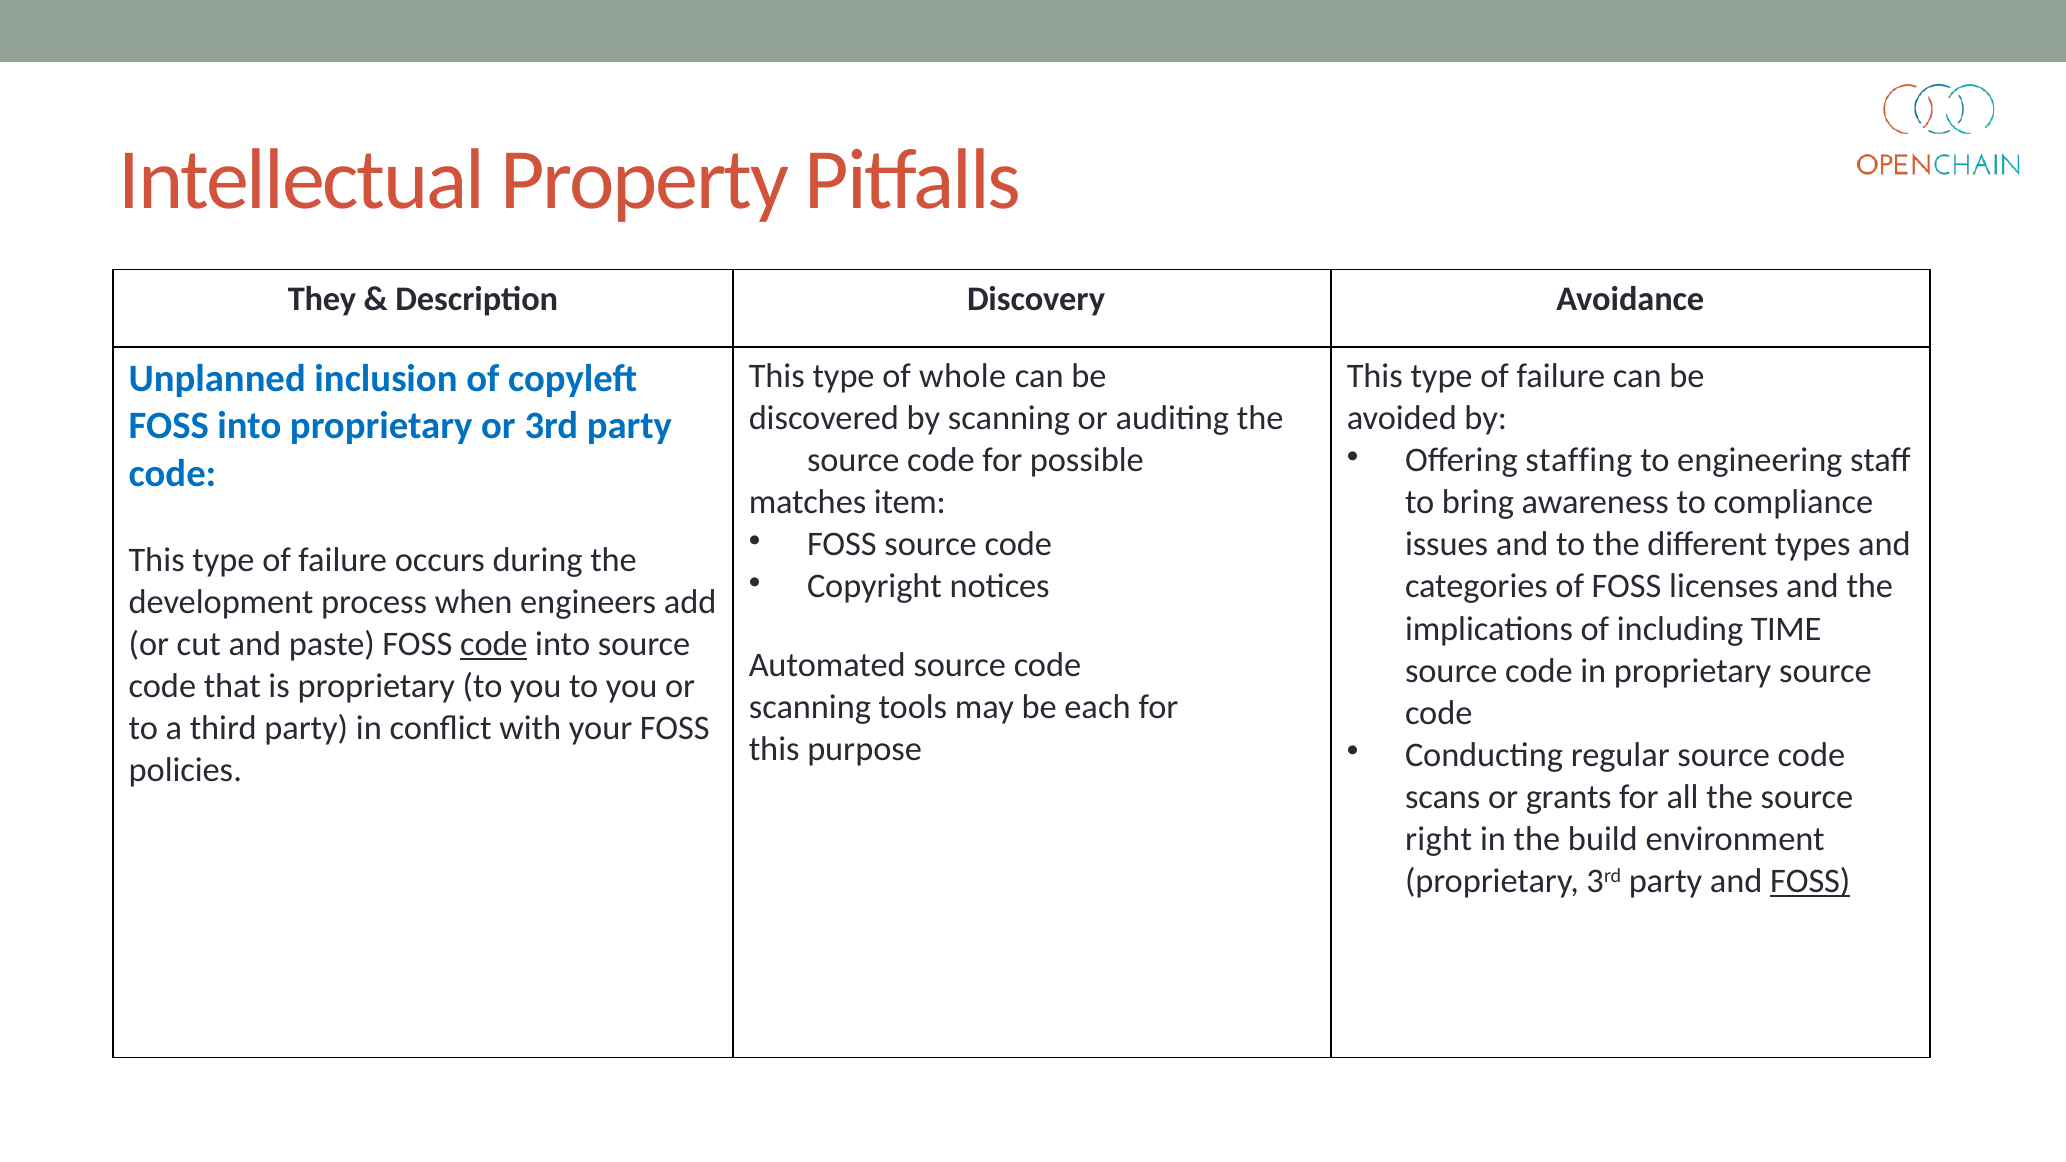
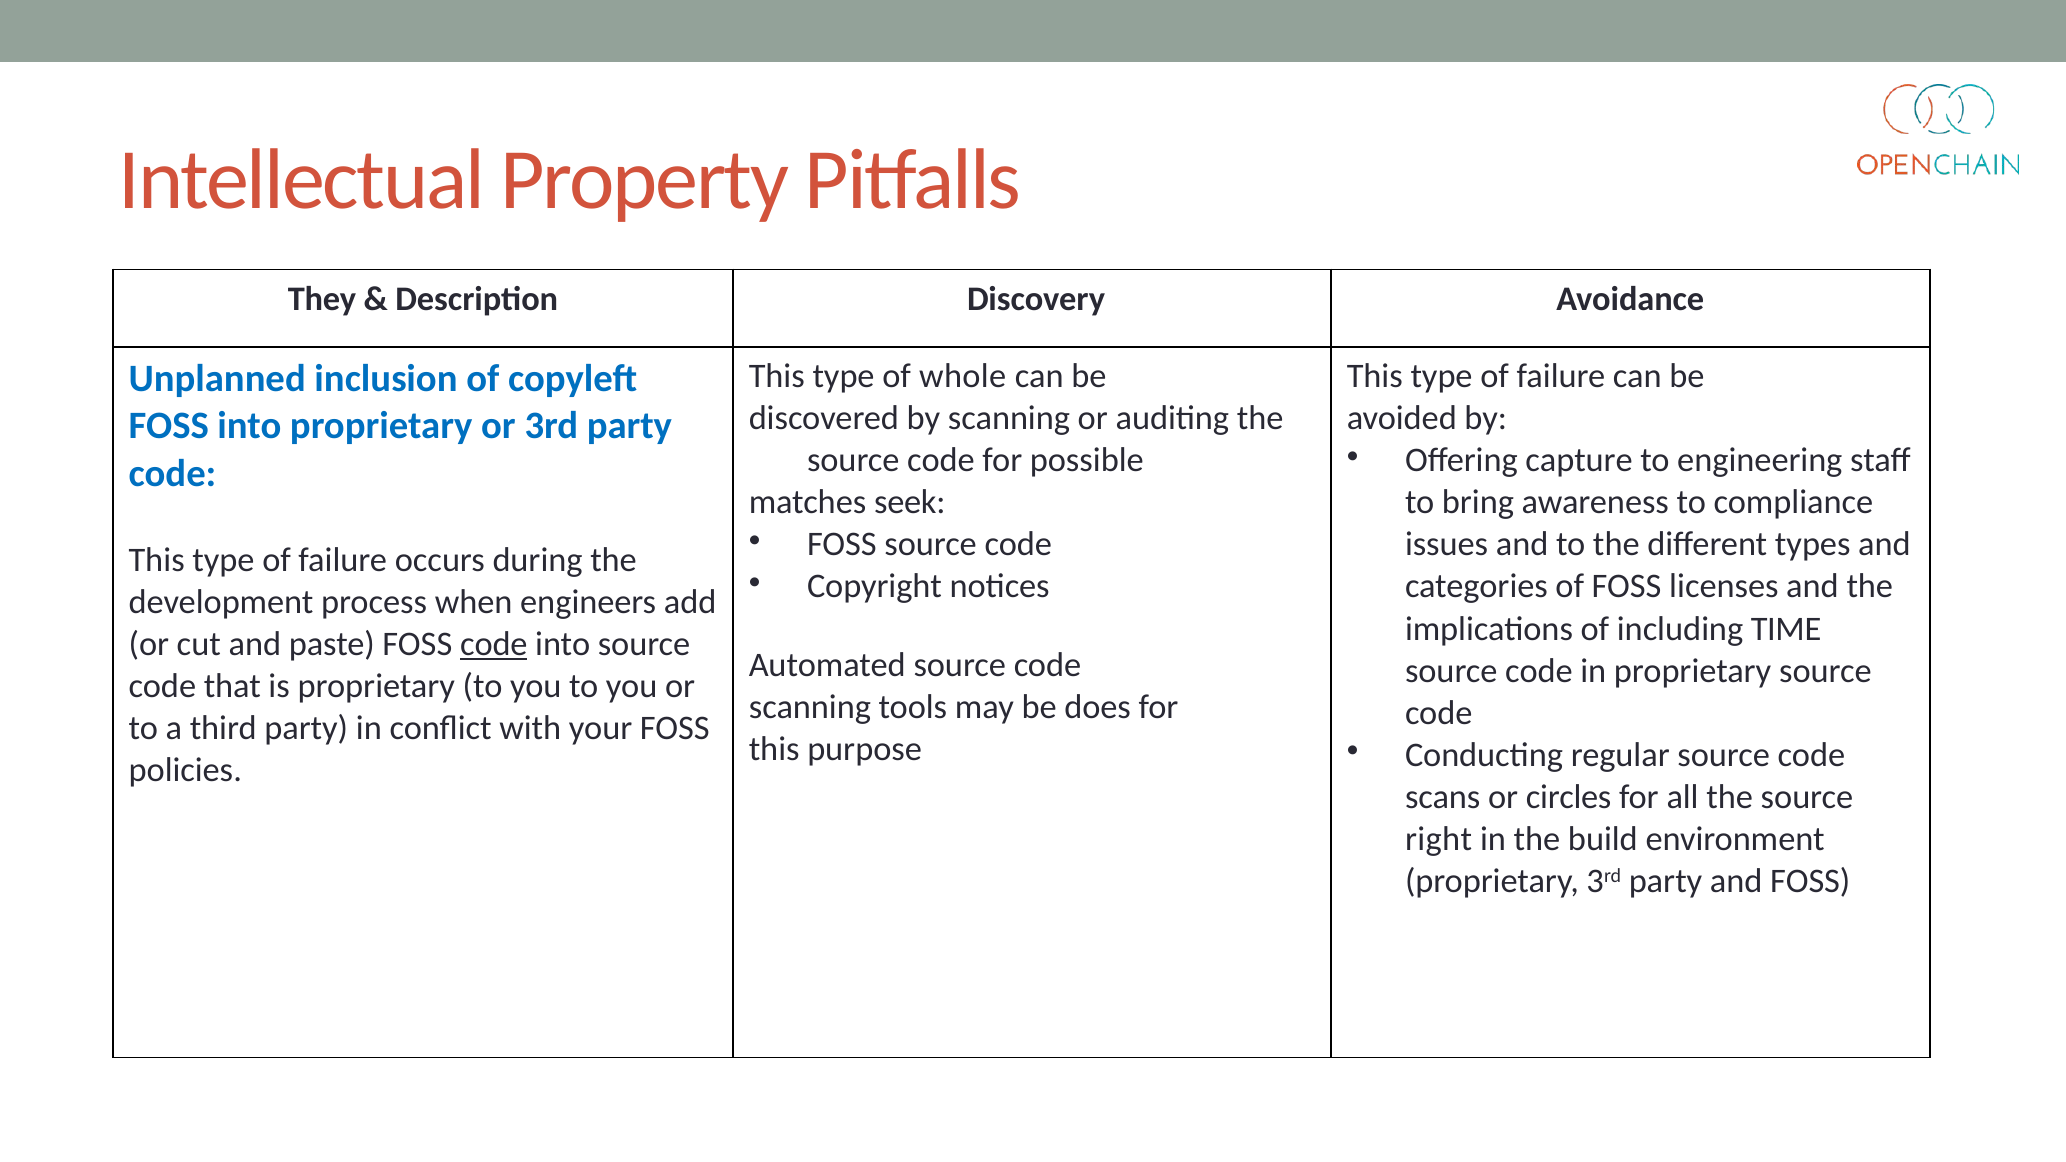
staffing: staffing -> capture (1579, 460)
item: item -> seek (910, 502)
each: each -> does (1098, 708)
grants: grants -> circles (1569, 797)
FOSS underline: present -> none (1810, 881)
